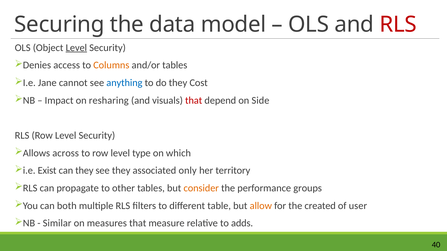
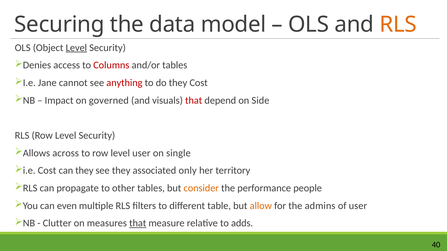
RLS colour: red -> orange (398, 25)
Columns colour: orange -> red (111, 65)
anything colour: blue -> red (124, 83)
resharing: resharing -> governed (109, 101)
level type: type -> user (141, 153)
which: which -> single (178, 153)
i.e Exist: Exist -> Cost (47, 171)
groups: groups -> people (308, 188)
both: both -> even (67, 206)
created: created -> admins (320, 206)
Similar: Similar -> Clutter (57, 224)
that underline: none -> present (138, 224)
